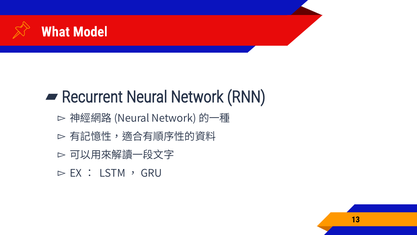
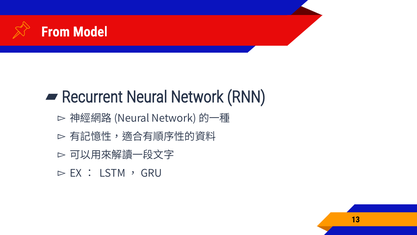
What: What -> From (56, 32)
